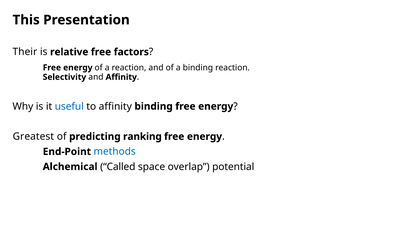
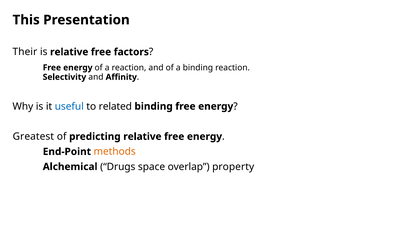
to affinity: affinity -> related (115, 106)
predicting ranking: ranking -> relative (142, 136)
methods colour: blue -> orange (115, 151)
Called: Called -> Drugs (118, 167)
potential: potential -> property (233, 167)
